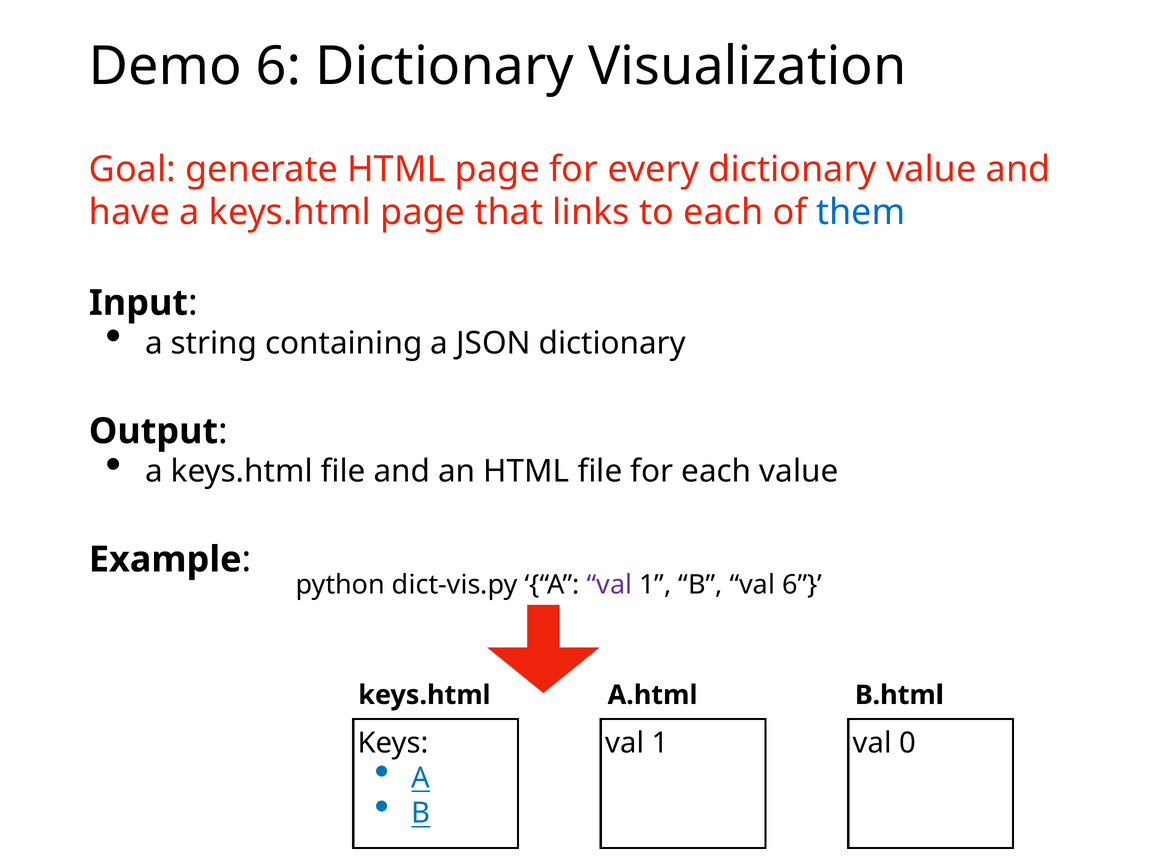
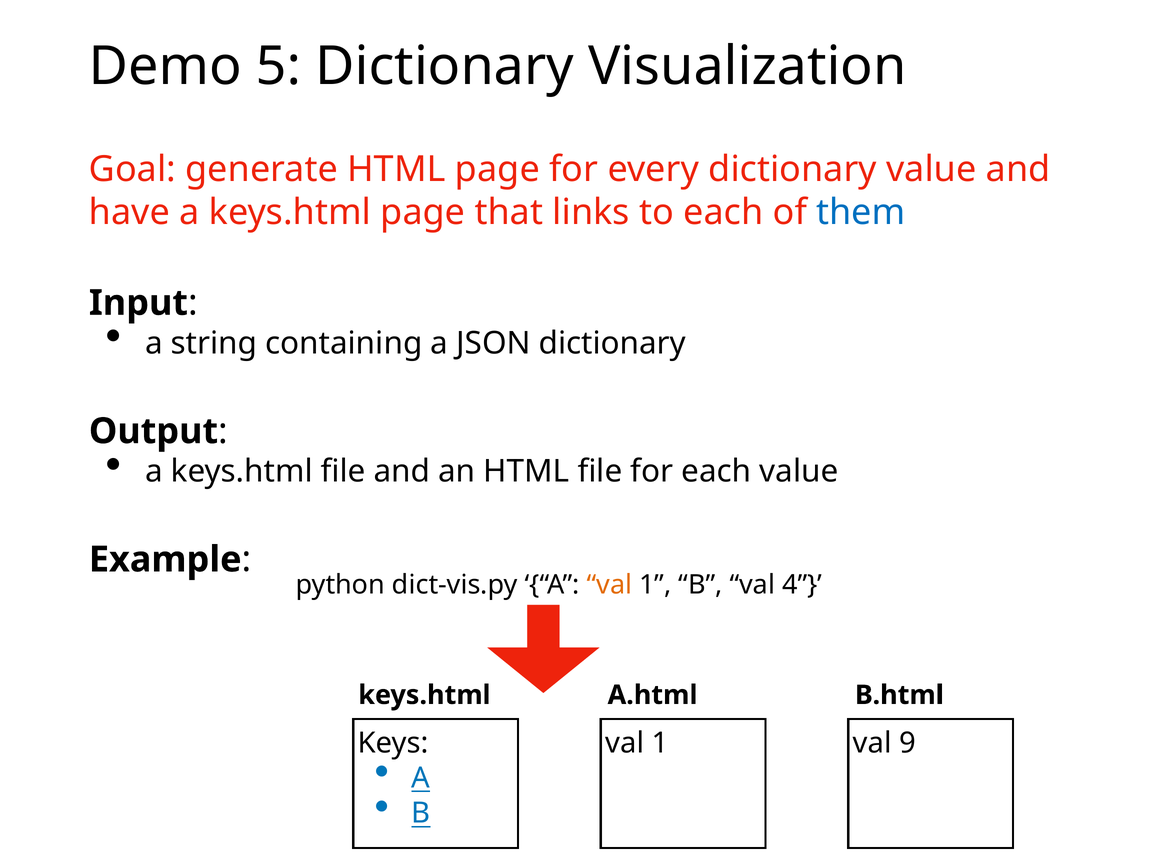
Demo 6: 6 -> 5 (279, 66)
val colour: purple -> orange (609, 585)
val 6: 6 -> 4 (802, 585)
0: 0 -> 9 (908, 743)
